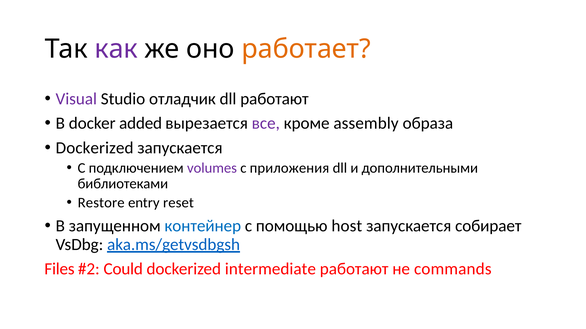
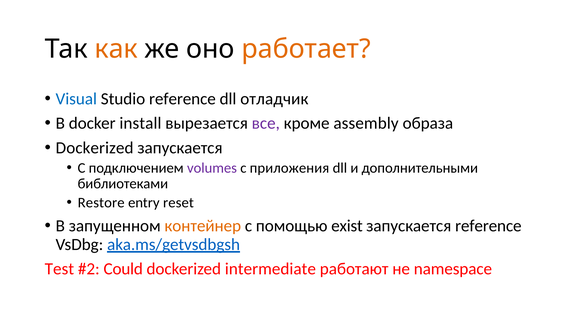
как colour: purple -> orange (116, 49)
Visual colour: purple -> blue (76, 99)
Studio отладчик: отладчик -> reference (182, 99)
dll работают: работают -> отладчик (274, 99)
added: added -> install (140, 124)
контейнер colour: blue -> orange (203, 226)
host: host -> exist (347, 226)
запускается собирает: собирает -> reference (488, 226)
Files: Files -> Test (59, 270)
commands: commands -> namespace (453, 270)
